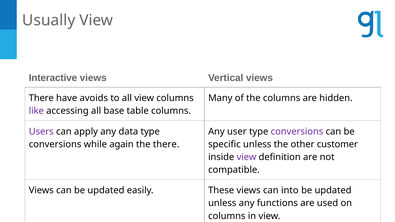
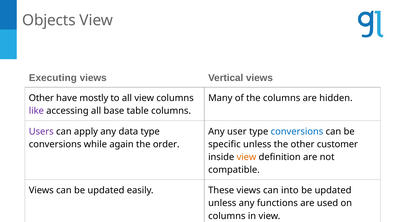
Usually: Usually -> Objects (49, 20)
Interactive: Interactive -> Executing (53, 78)
There: There -> Other (41, 98)
avoids: avoids -> mostly (94, 98)
conversions colour: purple -> blue (297, 132)
the there: there -> order (166, 144)
view colour: purple -> orange (246, 157)
